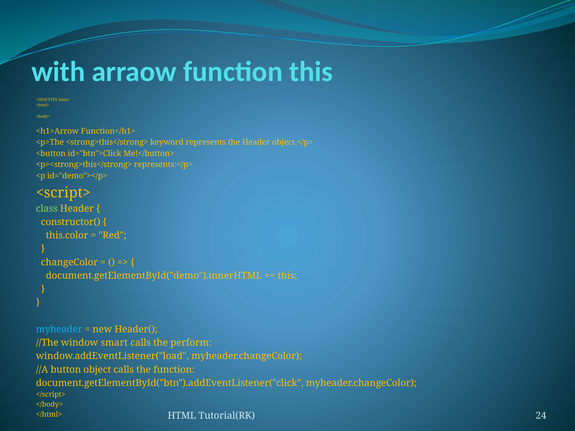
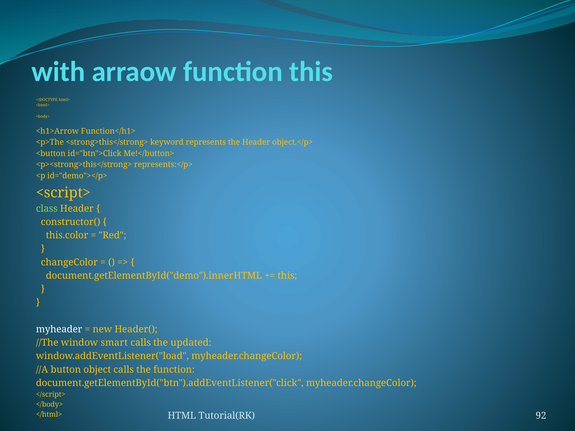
myheader colour: light blue -> white (59, 330)
perform: perform -> updated (191, 343)
24: 24 -> 92 (541, 416)
